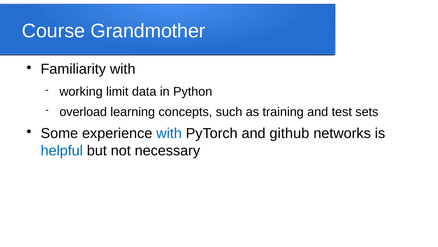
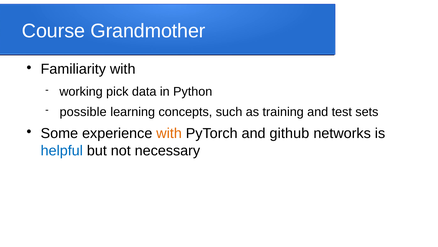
limit: limit -> pick (117, 91)
overload: overload -> possible (83, 112)
with colour: blue -> orange (169, 133)
